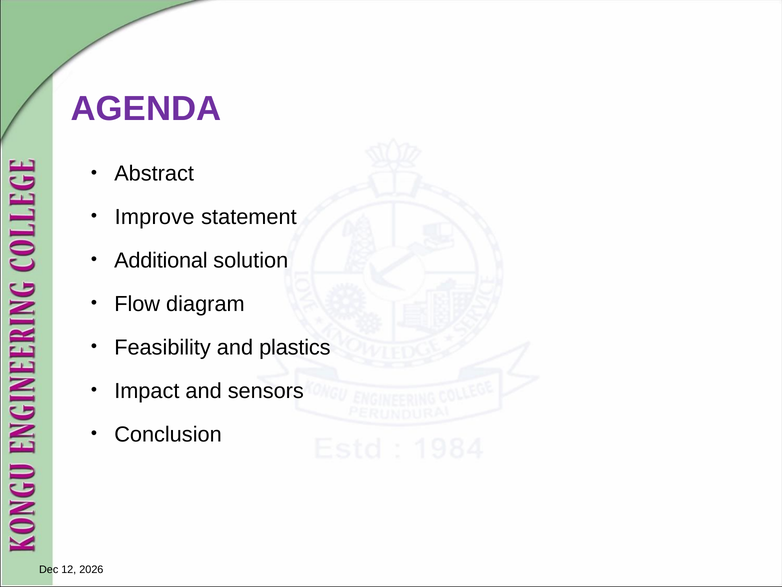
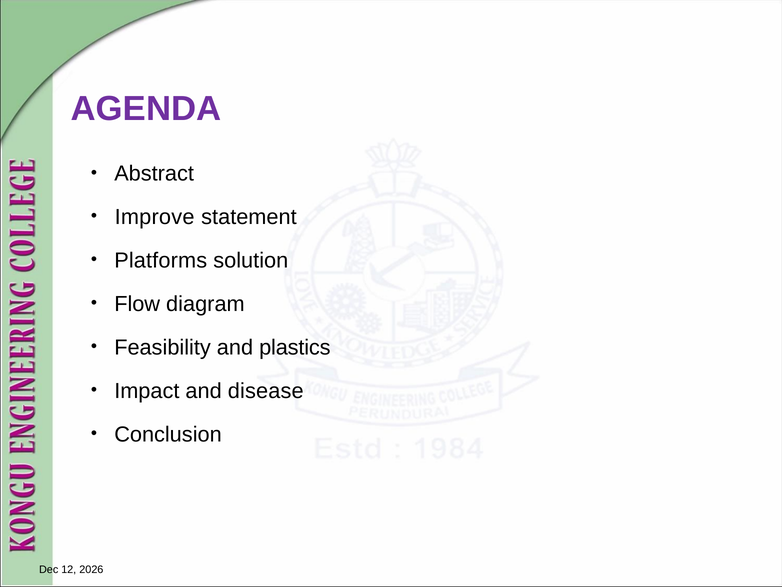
Additional: Additional -> Platforms (161, 260)
sensors: sensors -> disease (266, 391)
